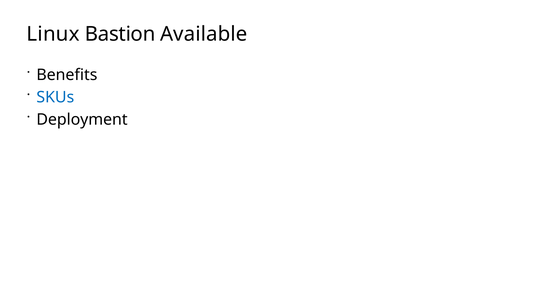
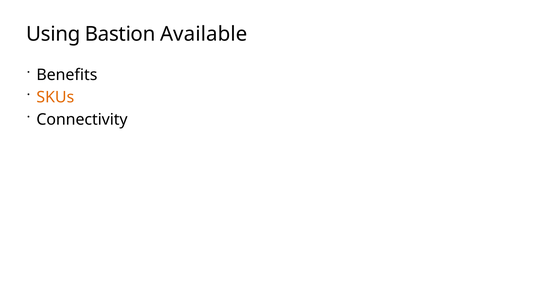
Linux: Linux -> Using (53, 34)
SKUs colour: blue -> orange (55, 97)
Deployment: Deployment -> Connectivity (82, 120)
